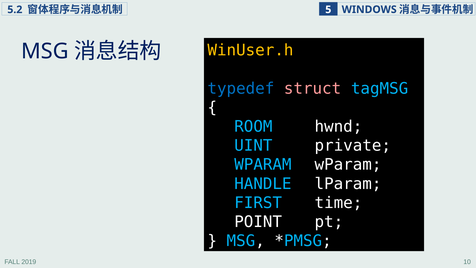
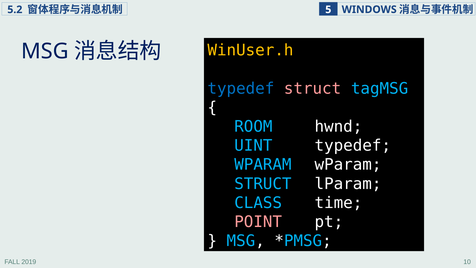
UINT private: private -> typedef (353, 146)
HANDLE: HANDLE -> STRUCT (263, 184)
FIRST: FIRST -> CLASS (258, 203)
POINT colour: white -> pink (258, 222)
